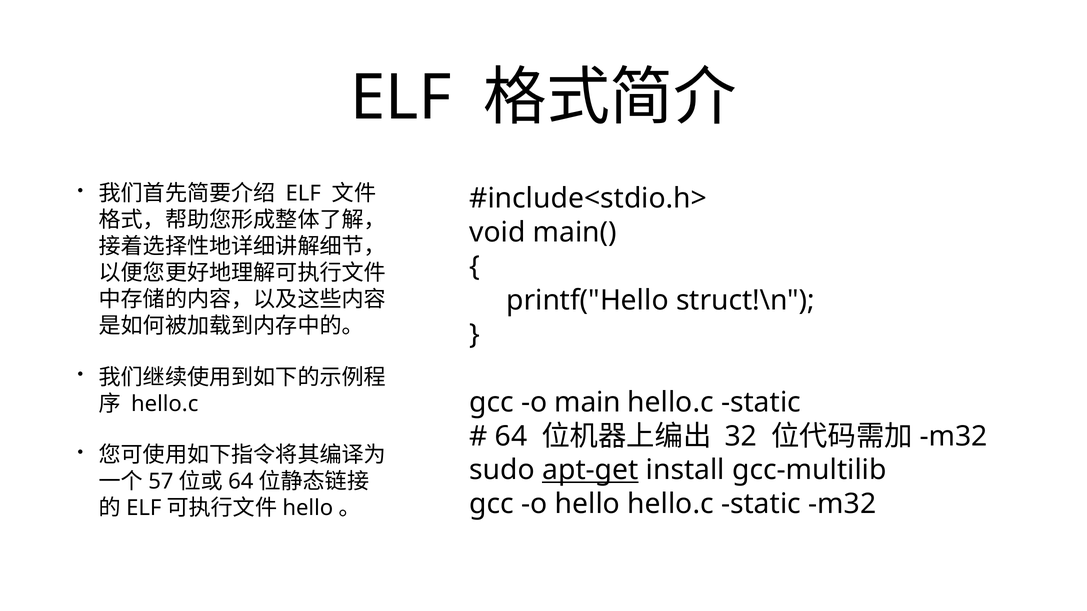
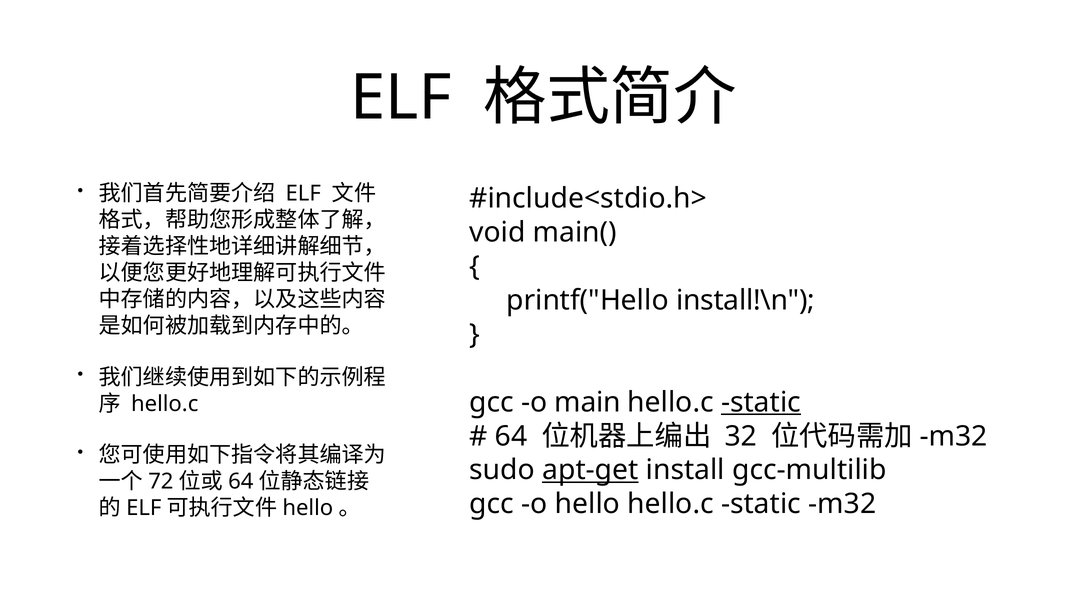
struct!\n: struct!\n -> install!\n (746, 301)
static underline: none -> present (761, 403)
57: 57 -> 72 (161, 482)
